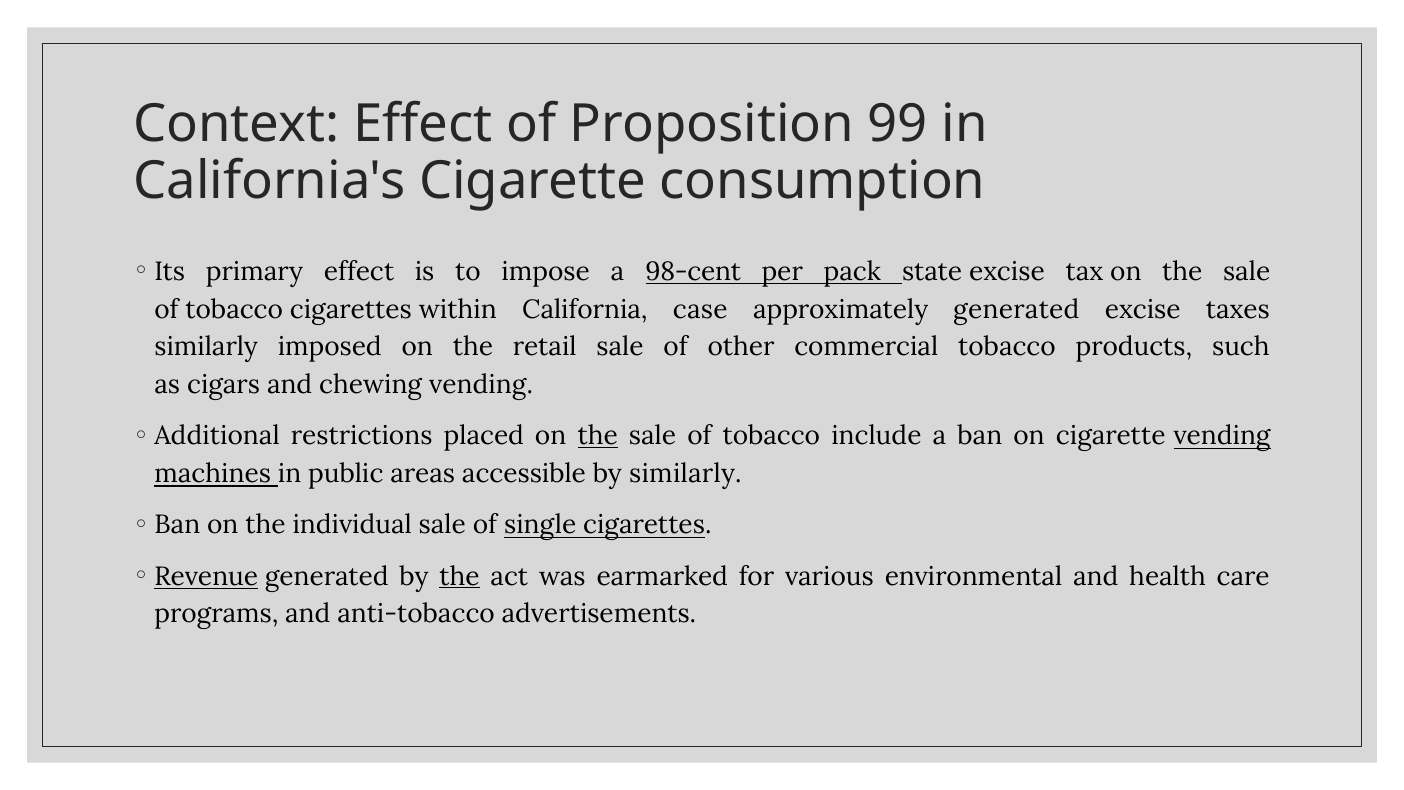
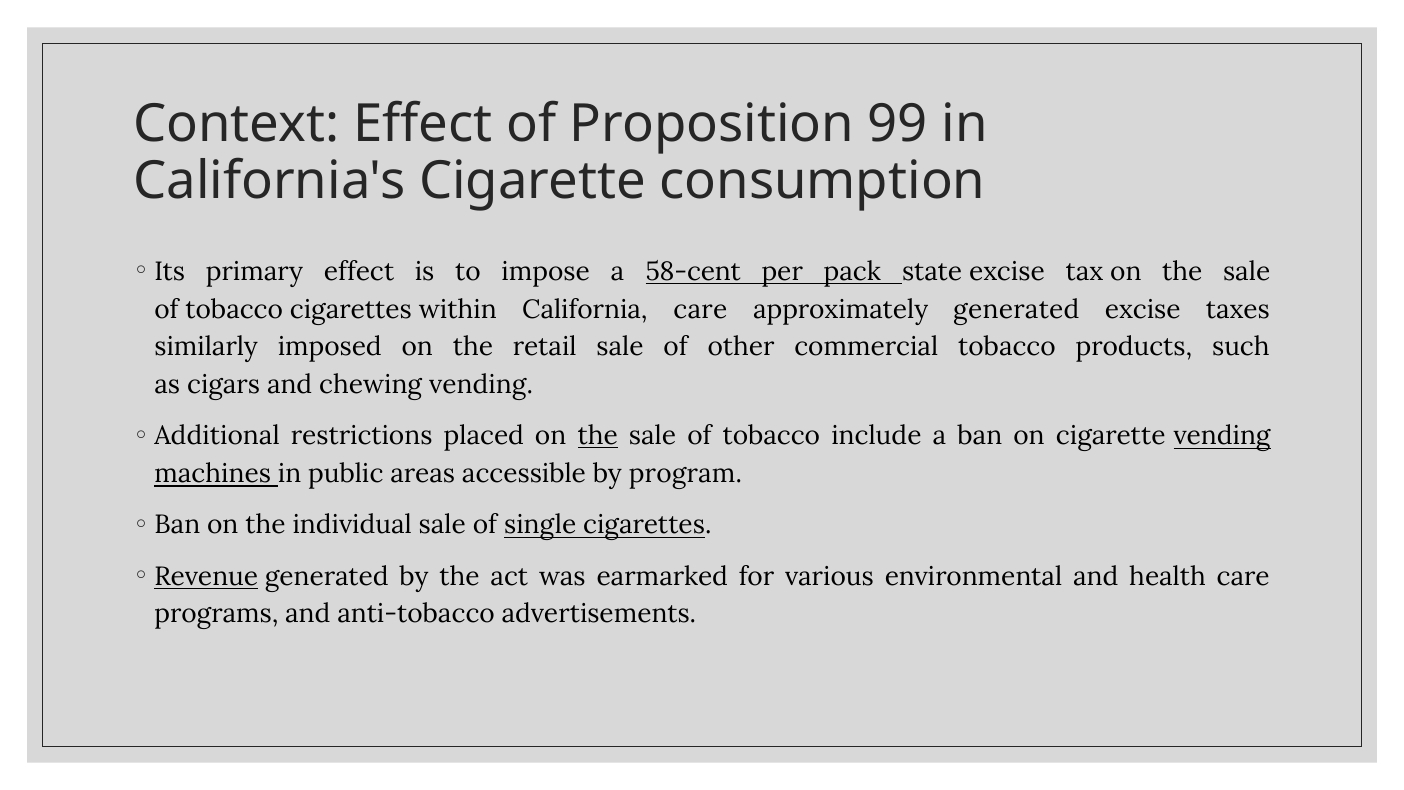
98-cent: 98-cent -> 58-cent (693, 271)
California case: case -> care (700, 309)
by similarly: similarly -> program (685, 474)
the underline: present -> none (460, 576)
